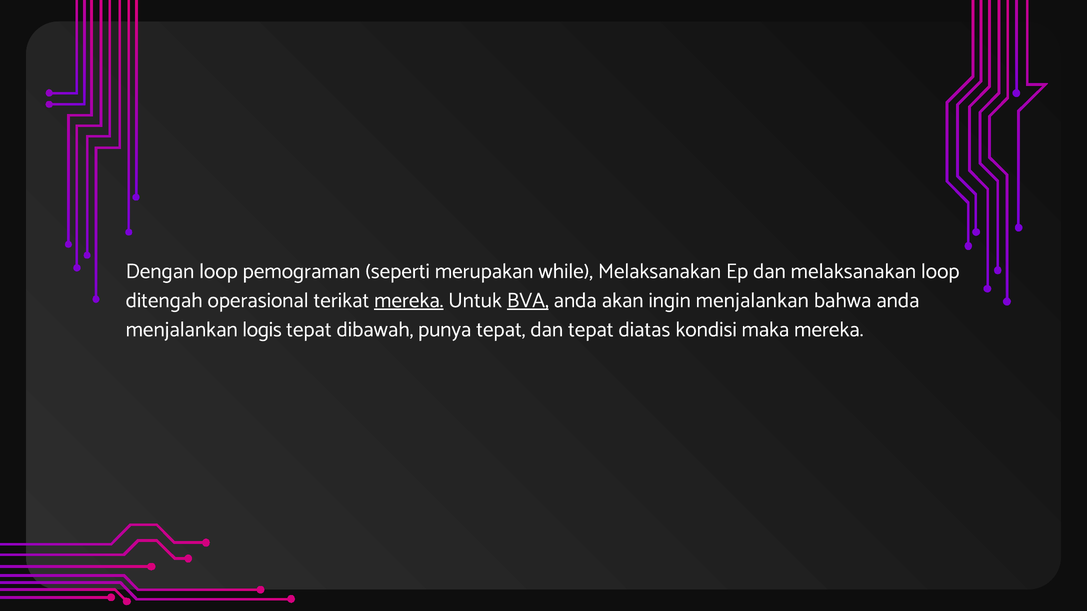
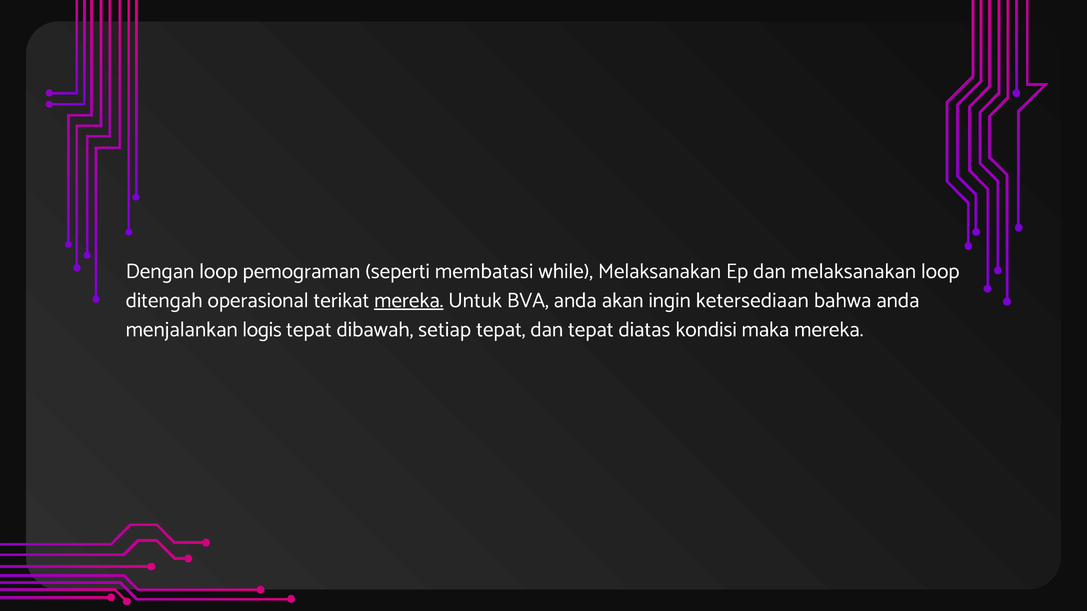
merupakan: merupakan -> membatasi (484, 271)
BVA underline: present -> none (528, 300)
ingin menjalankan: menjalankan -> ketersediaan (752, 300)
punya: punya -> setiap (445, 330)
